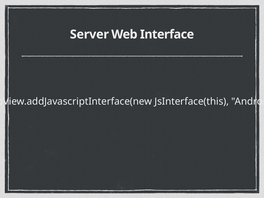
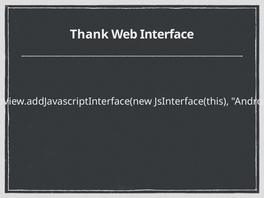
Server: Server -> Thank (89, 34)
